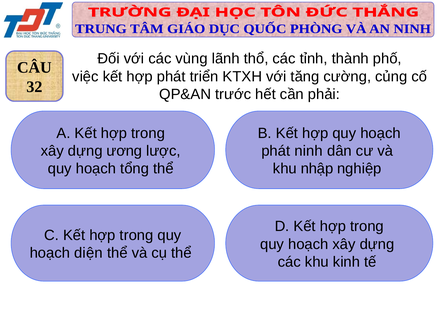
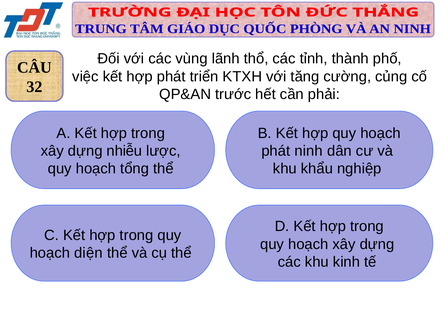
ương: ương -> nhiễu (124, 151)
nhập: nhập -> khẩu (317, 169)
